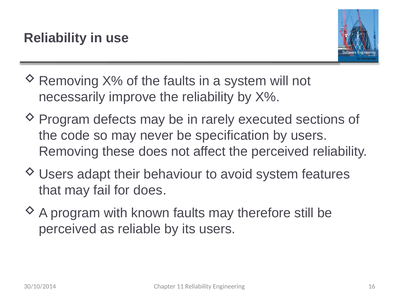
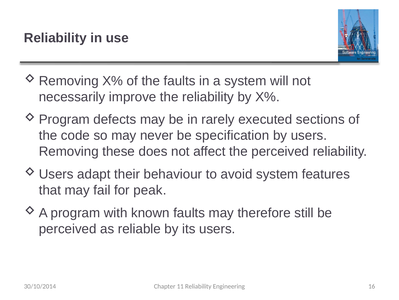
for does: does -> peak (150, 190)
